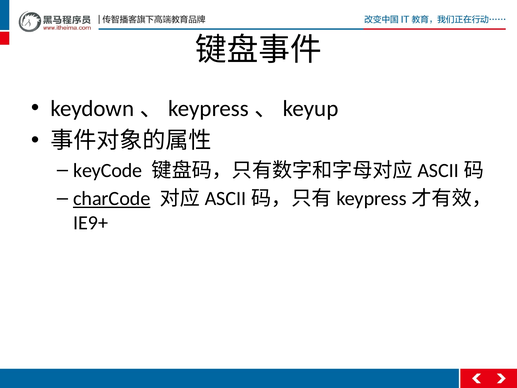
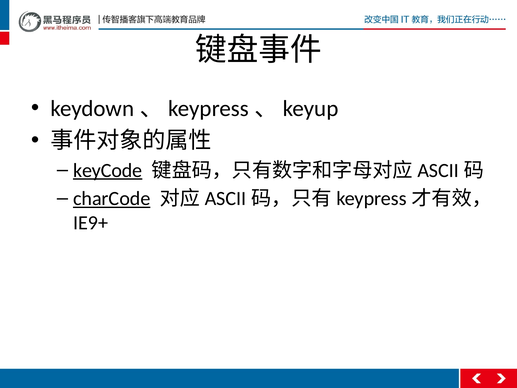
keyCode underline: none -> present (108, 170)
